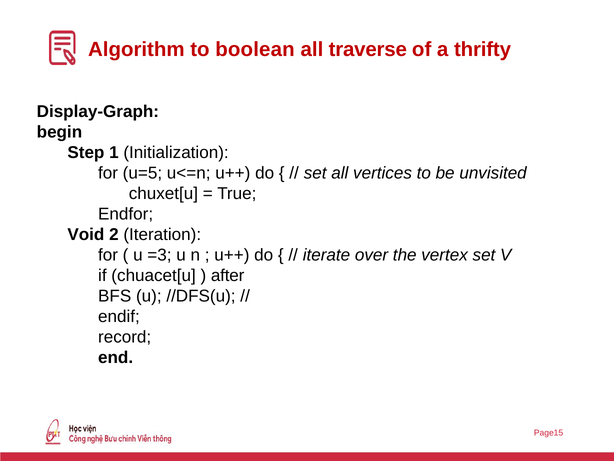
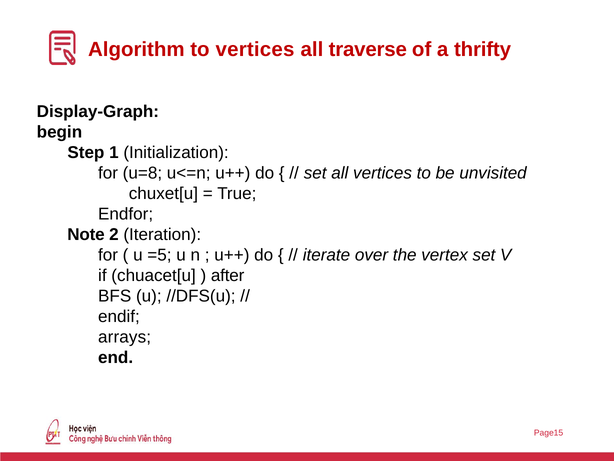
to boolean: boolean -> vertices (255, 49)
u=5: u=5 -> u=8 (142, 173)
Void: Void -> Note (86, 235)
=3: =3 -> =5 (159, 255)
record: record -> arrays (125, 337)
